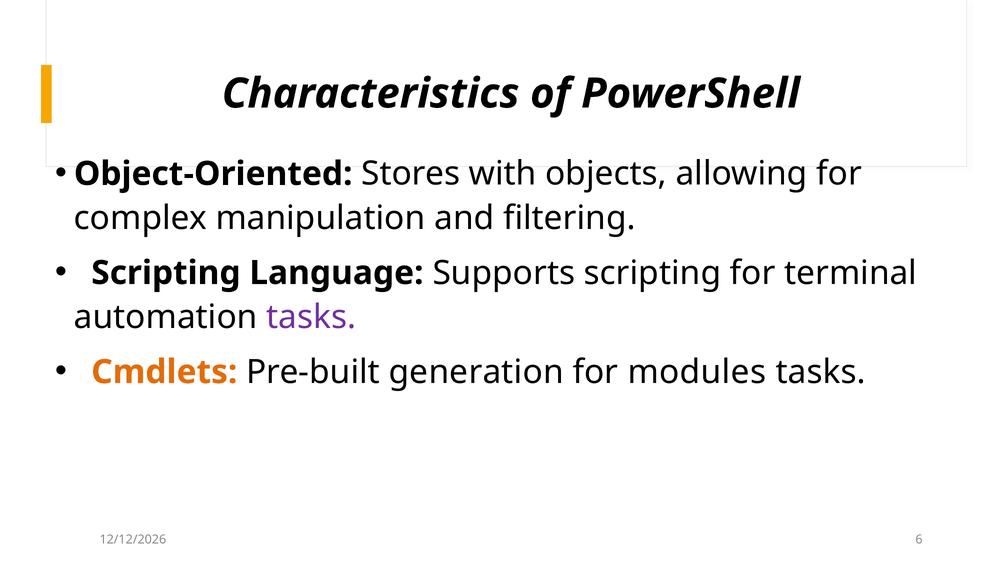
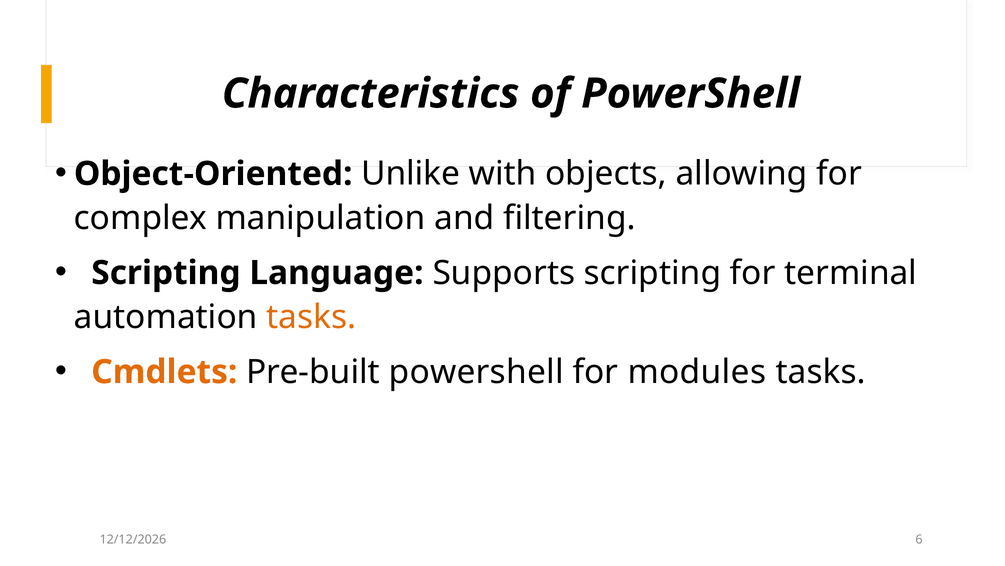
Stores: Stores -> Unlike (411, 174)
tasks colour: purple -> orange (311, 317)
Pre-built generation: generation -> powershell (476, 372)
